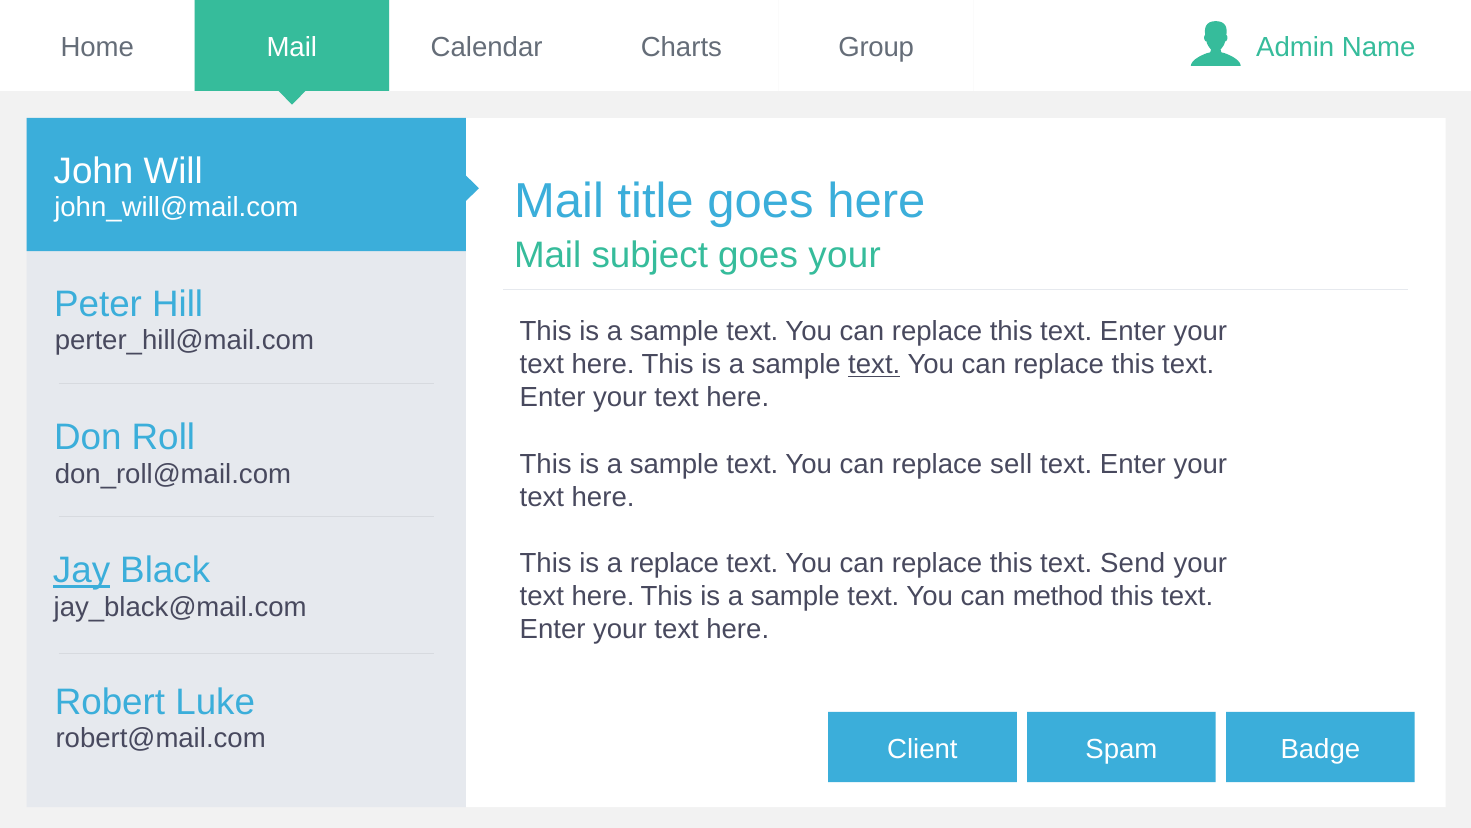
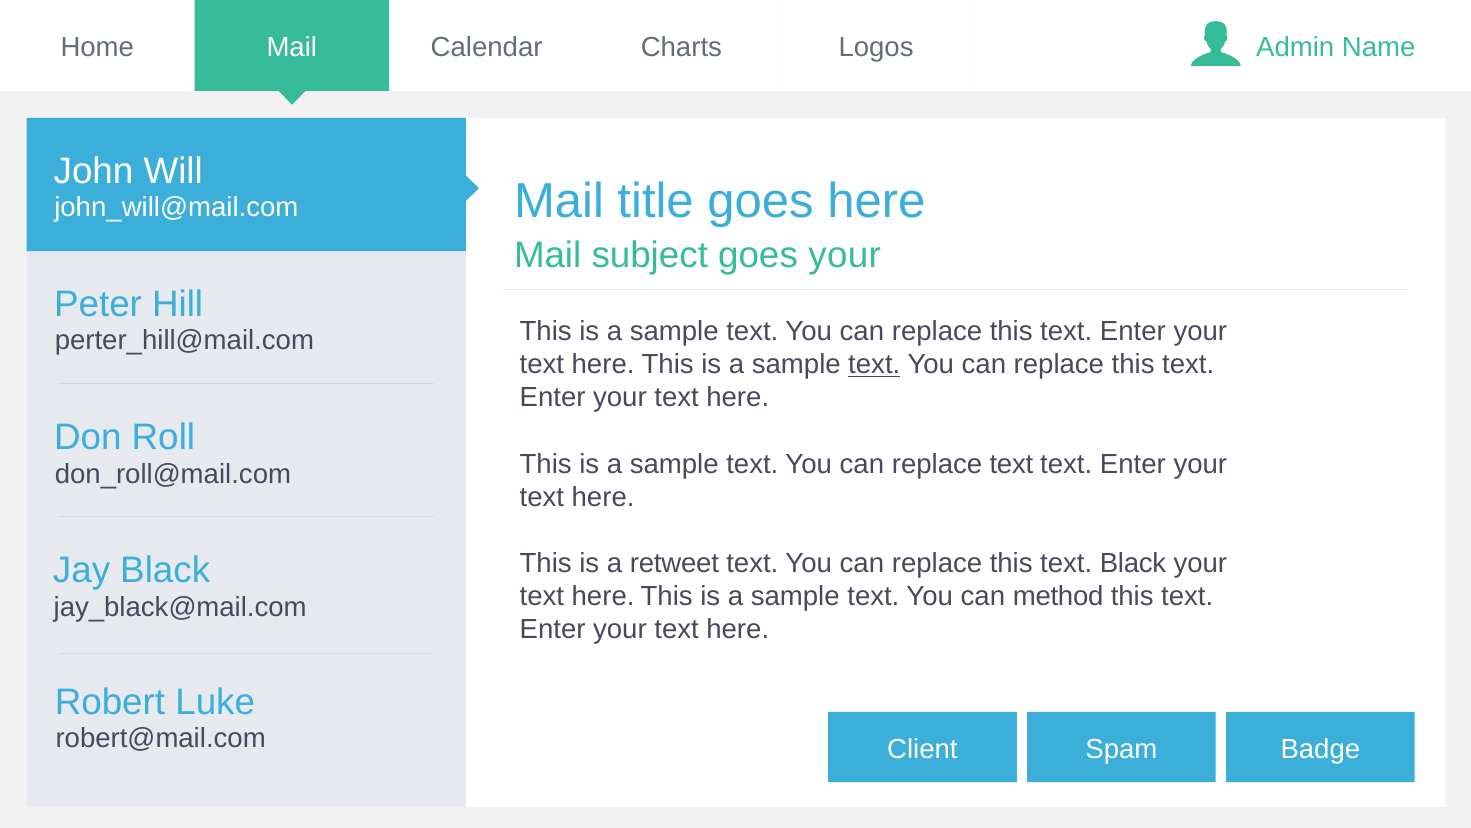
Group: Group -> Logos (876, 47)
replace sell: sell -> text (1011, 464)
a replace: replace -> retweet (674, 563)
text Send: Send -> Black (1133, 563)
Jay underline: present -> none (82, 570)
